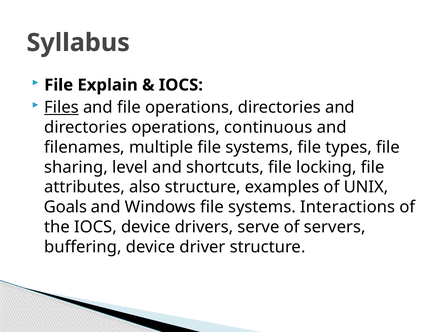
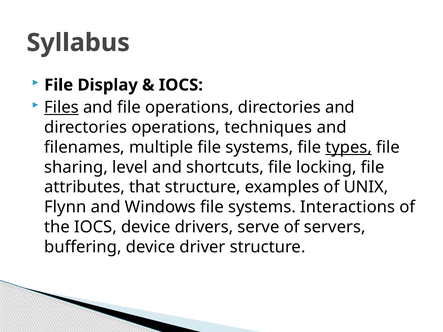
Explain: Explain -> Display (108, 85)
continuous: continuous -> techniques (268, 127)
types underline: none -> present (349, 147)
also: also -> that (145, 187)
Goals: Goals -> Flynn (65, 207)
